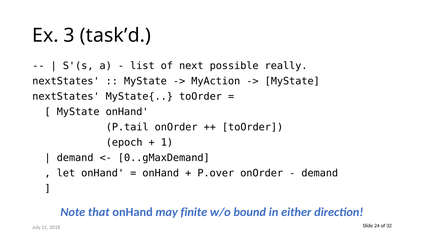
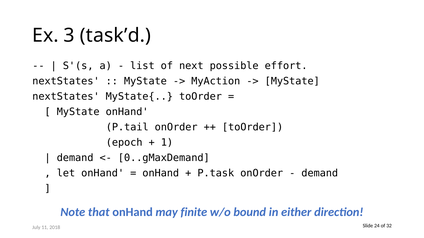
really: really -> effort (286, 66)
P.over: P.over -> P.task (216, 174)
